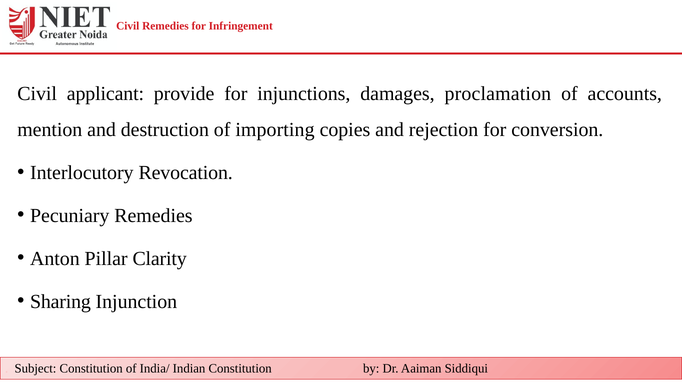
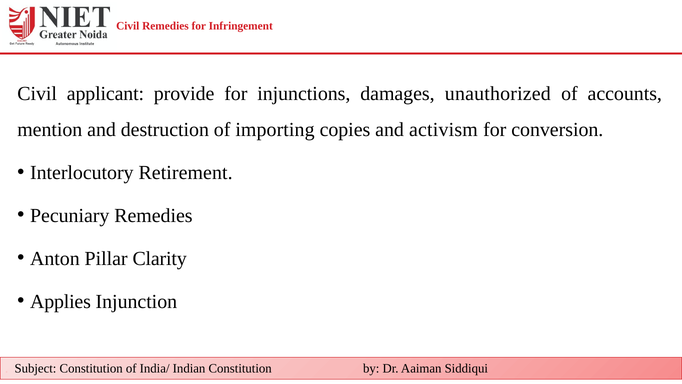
proclamation: proclamation -> unauthorized (498, 94)
rejection: rejection -> activism (443, 129)
Revocation: Revocation -> Retirement (186, 172)
Sharing: Sharing -> Applies (60, 301)
